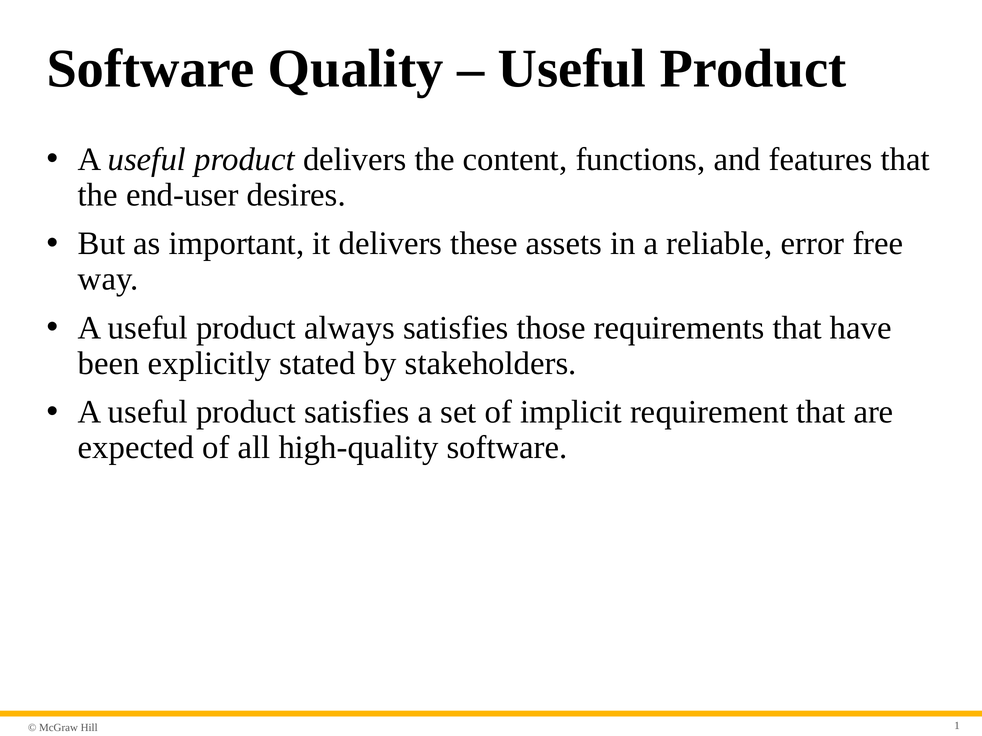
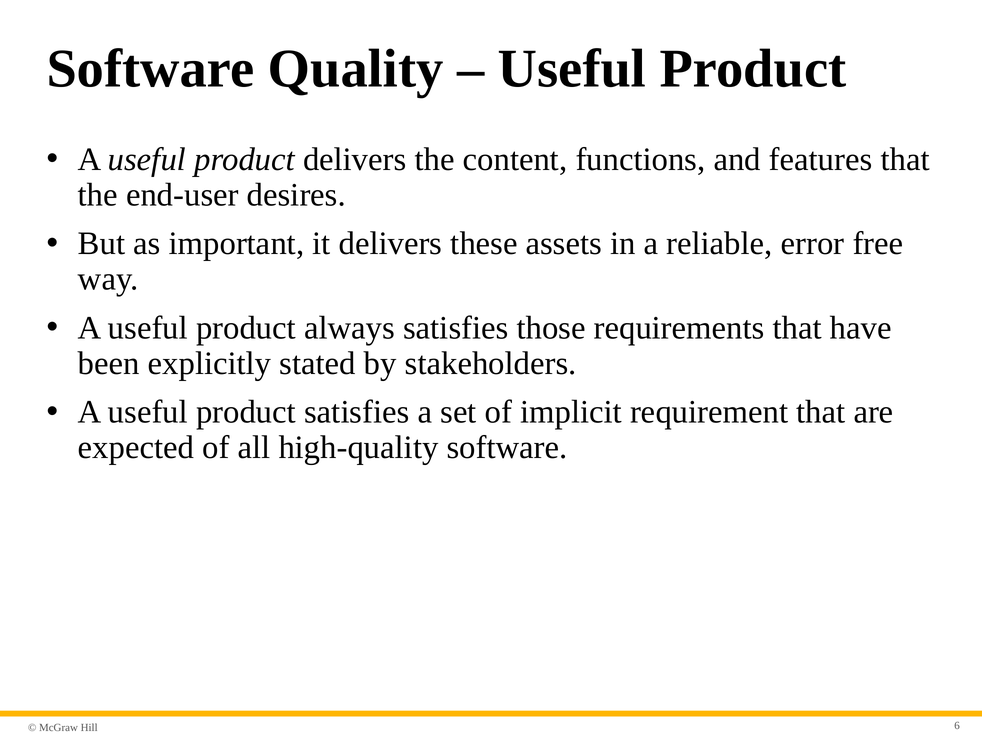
1: 1 -> 6 (957, 726)
